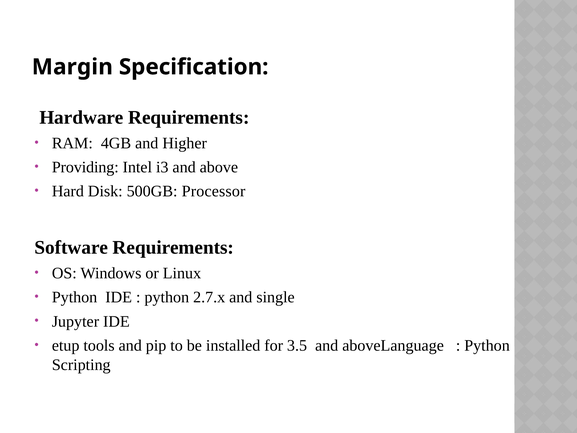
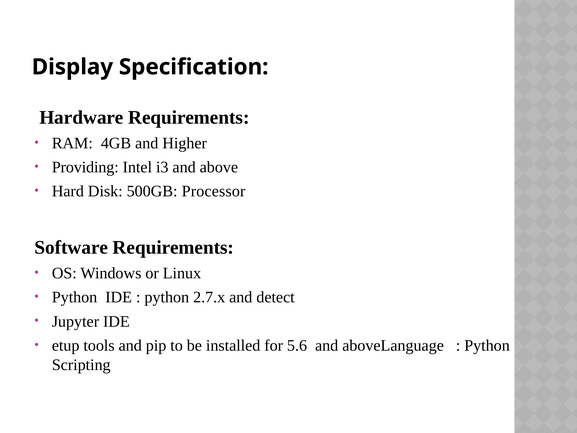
Margin: Margin -> Display (72, 67)
single: single -> detect (276, 297)
3.5: 3.5 -> 5.6 (297, 345)
